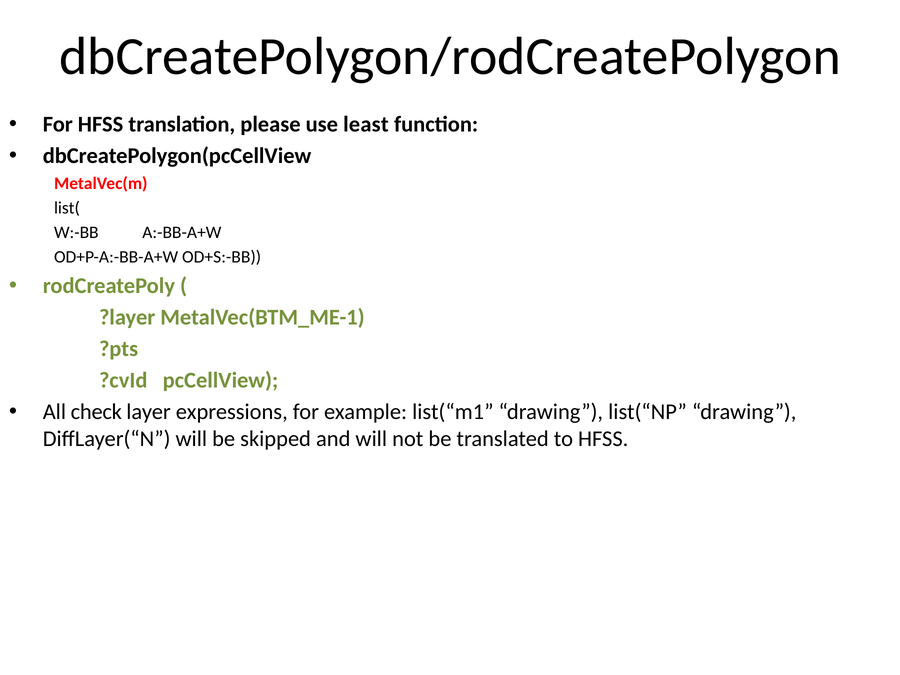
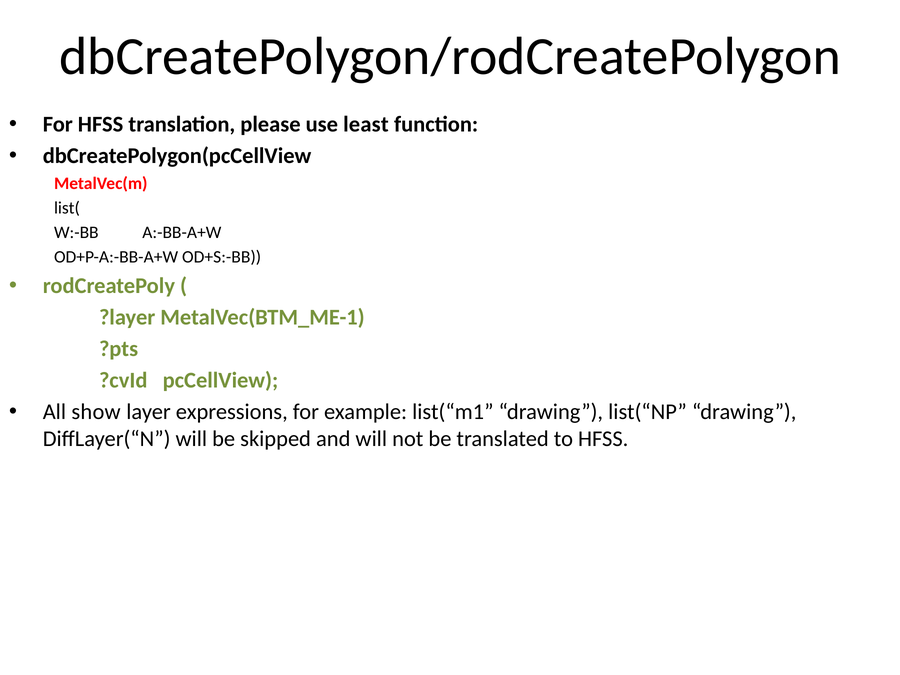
check: check -> show (96, 412)
